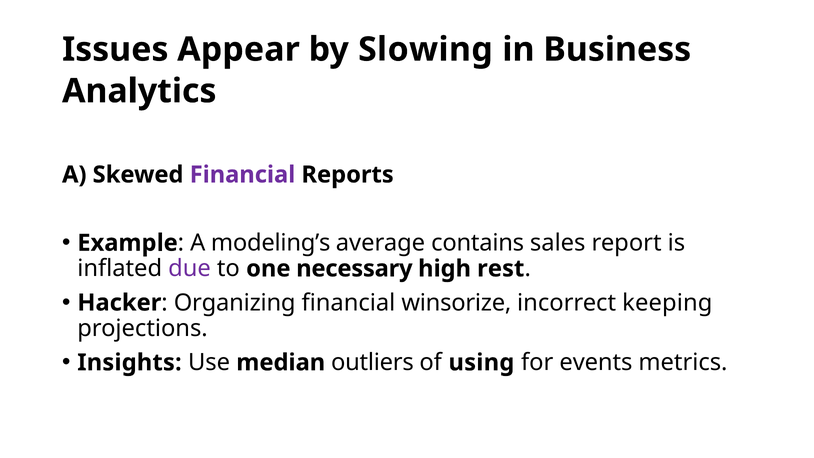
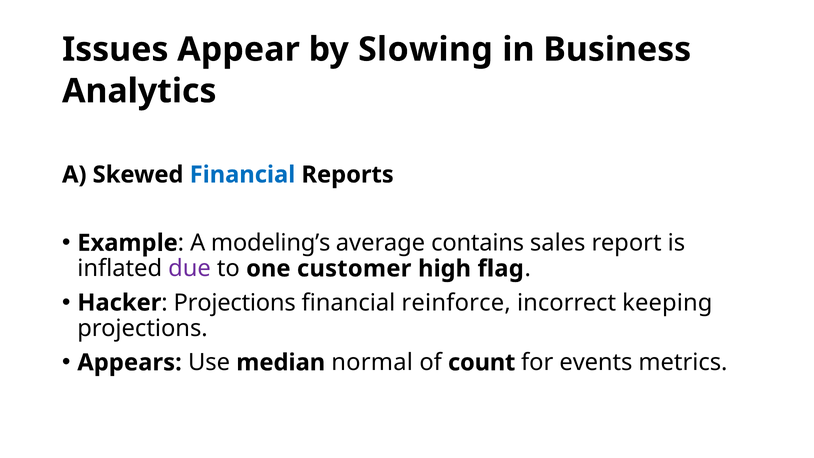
Financial colour: purple -> blue (242, 175)
necessary: necessary -> customer (354, 269)
rest: rest -> flag (501, 269)
Organizing: Organizing -> Projections (235, 303)
winsorize: winsorize -> reinforce (456, 303)
Insights: Insights -> Appears (130, 362)
outliers: outliers -> normal (372, 362)
using: using -> count (482, 362)
